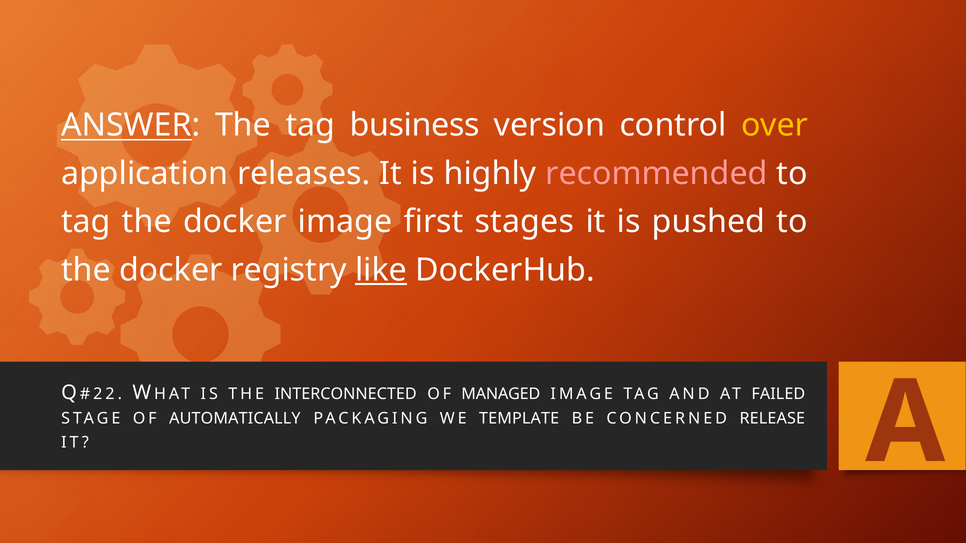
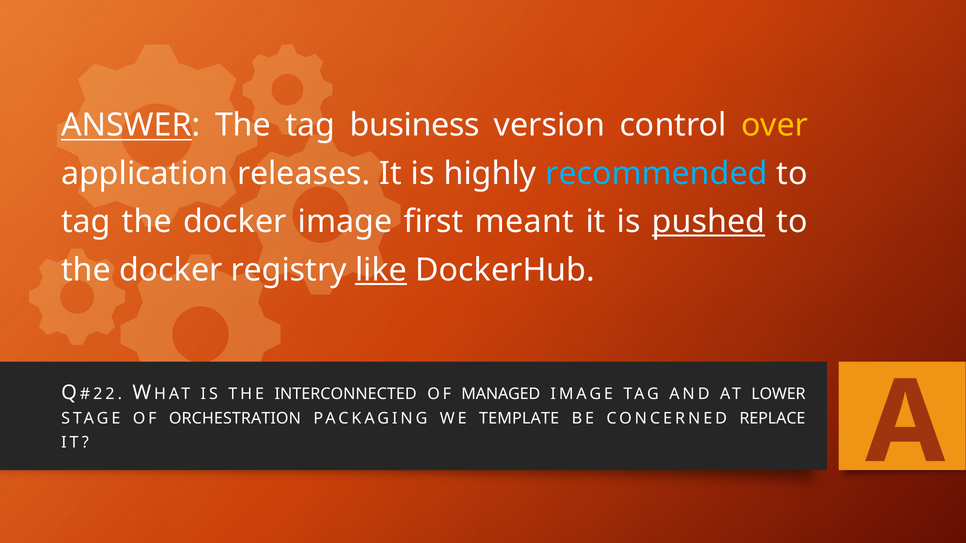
recommended colour: pink -> light blue (656, 174)
stages: stages -> meant (524, 222)
pushed underline: none -> present (709, 222)
FAILED: FAILED -> LOWER (778, 394)
AUTOMATICALLY: AUTOMATICALLY -> ORCHESTRATION (235, 419)
RELEASE: RELEASE -> REPLACE (772, 419)
